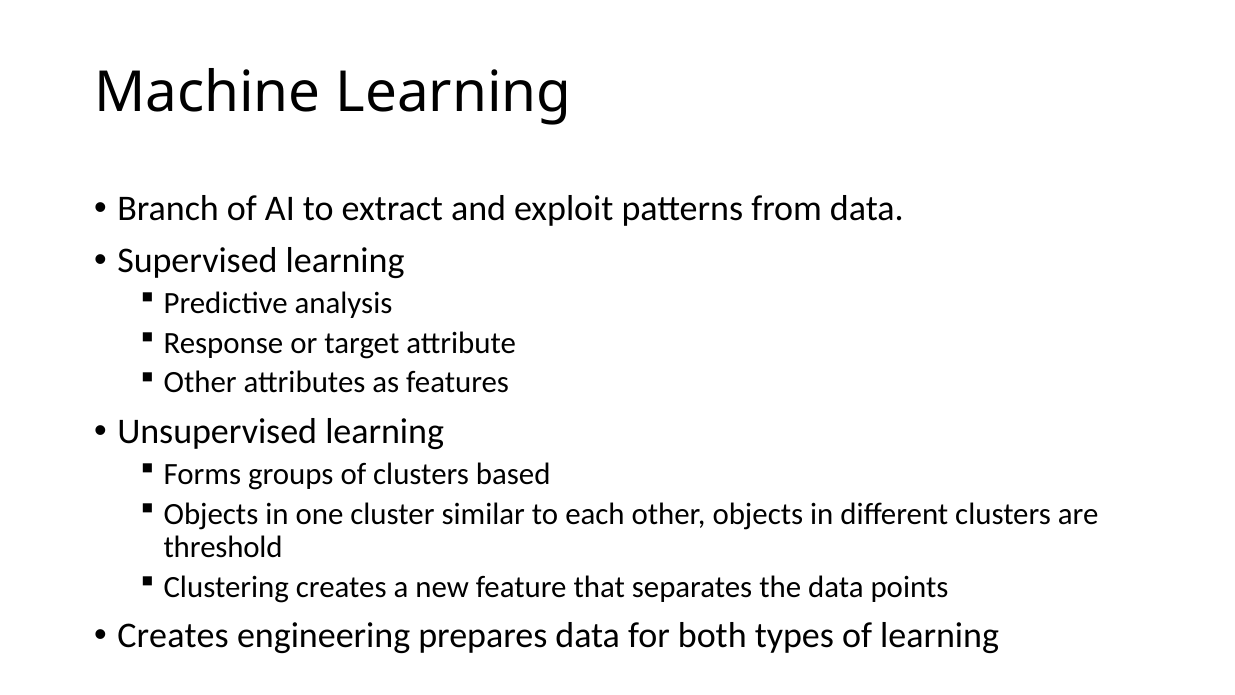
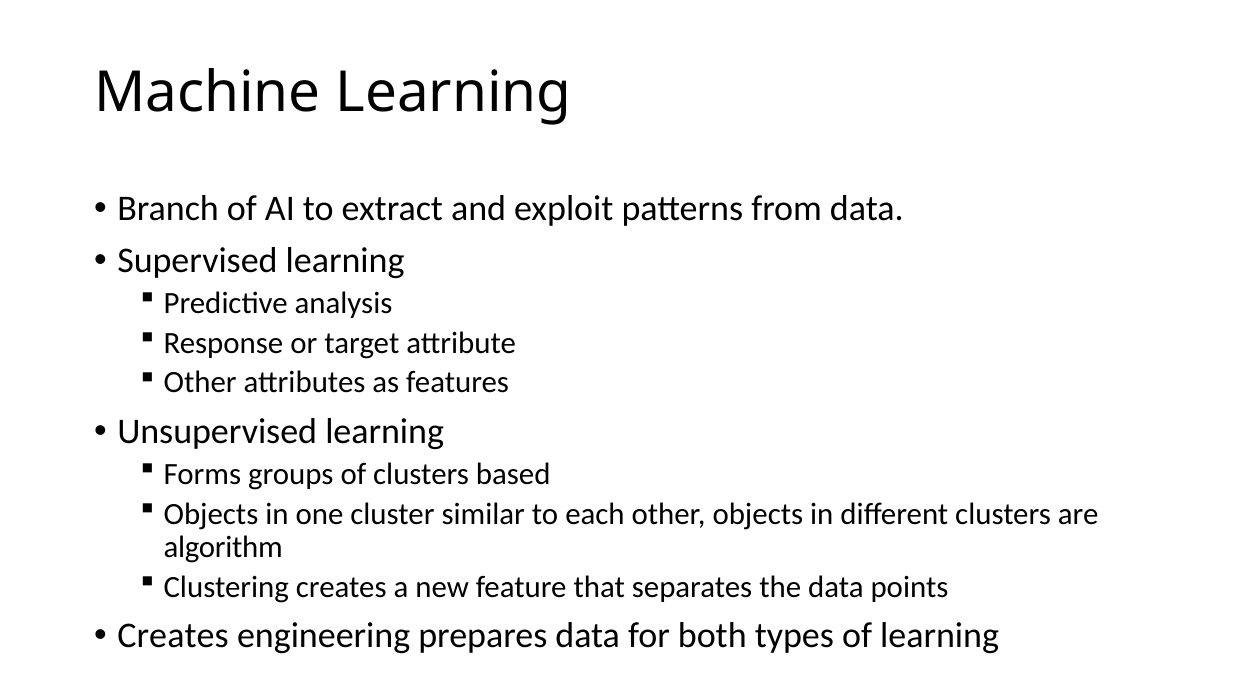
threshold: threshold -> algorithm (223, 547)
